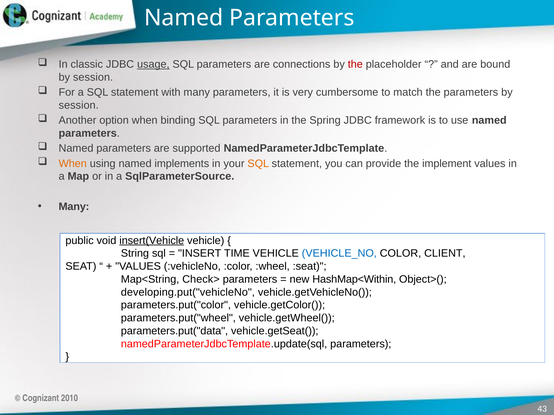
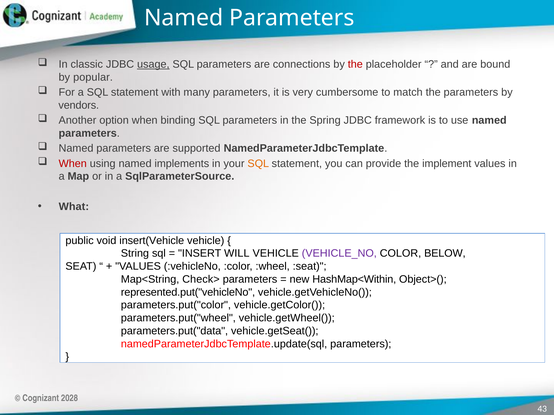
session: session -> popular (93, 77)
session: session -> vendors (79, 105)
When colour: orange -> red (73, 164)
Many: Many -> What (74, 207)
insert(Vehicle underline: present -> none (152, 241)
TIME: TIME -> WILL (237, 254)
VEHICLE_NO colour: blue -> purple (339, 254)
CLIENT: CLIENT -> BELOW (445, 254)
developing.put("vehicleNo: developing.put("vehicleNo -> represented.put("vehicleNo (188, 293)
2010: 2010 -> 2028 (69, 398)
